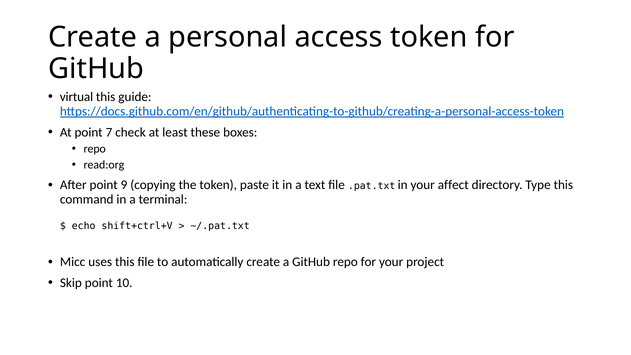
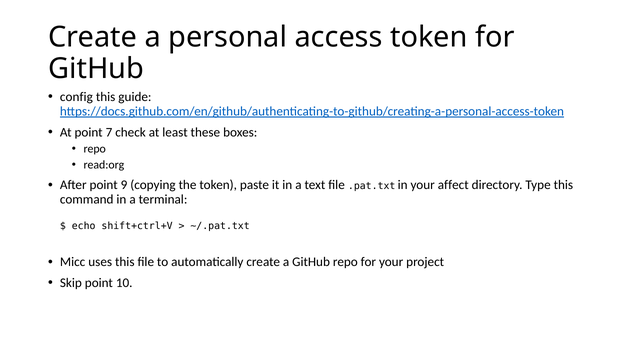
virtual: virtual -> config (76, 97)
